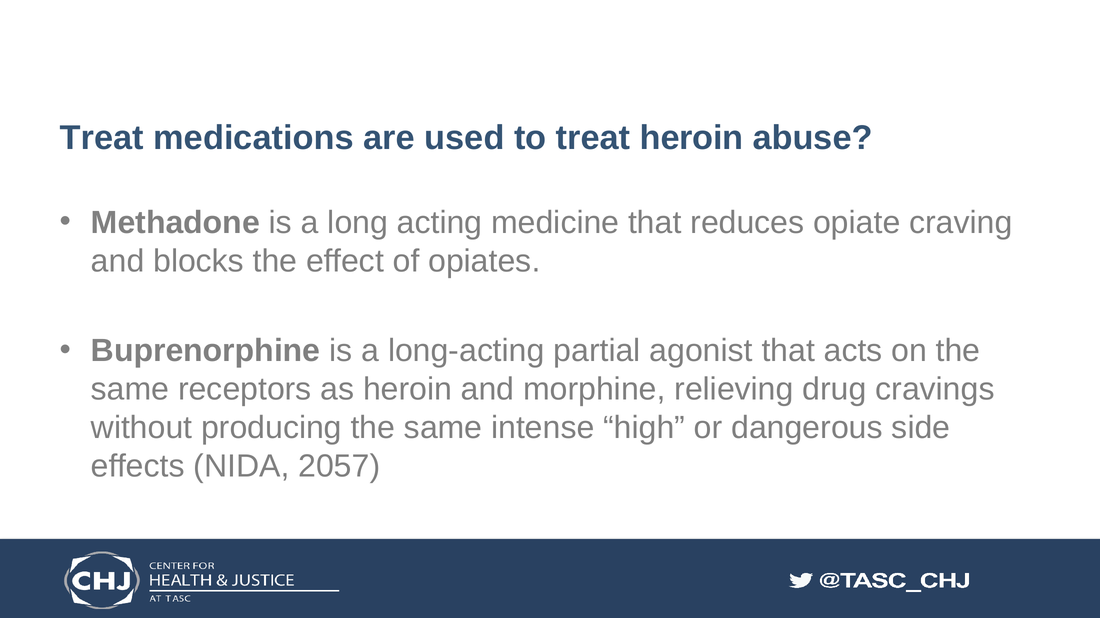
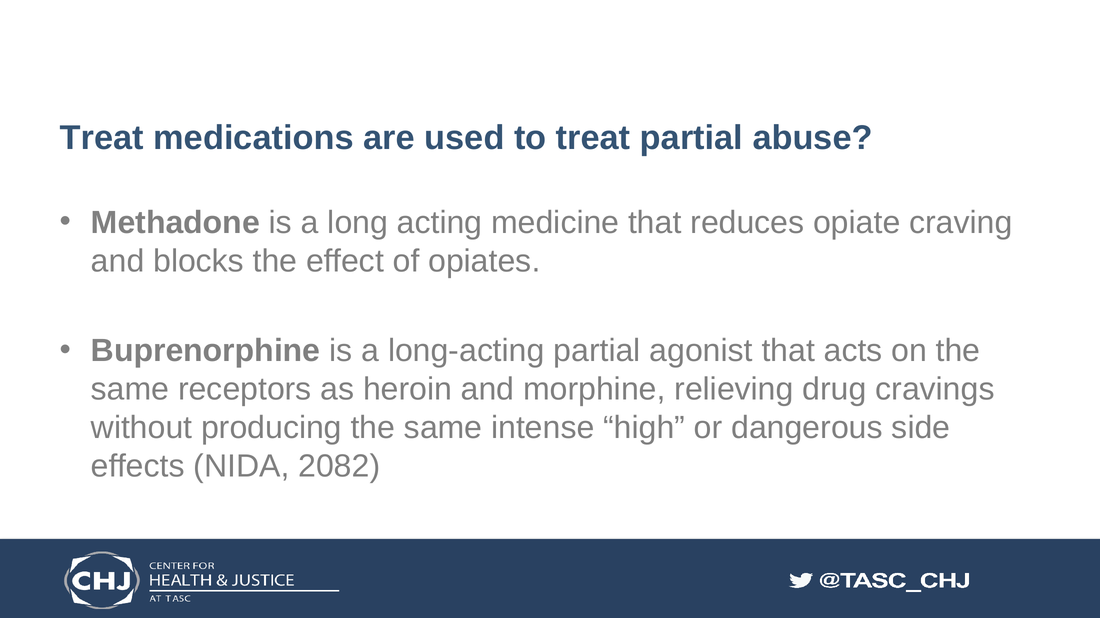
treat heroin: heroin -> partial (691, 138)
2057: 2057 -> 2082 (339, 467)
